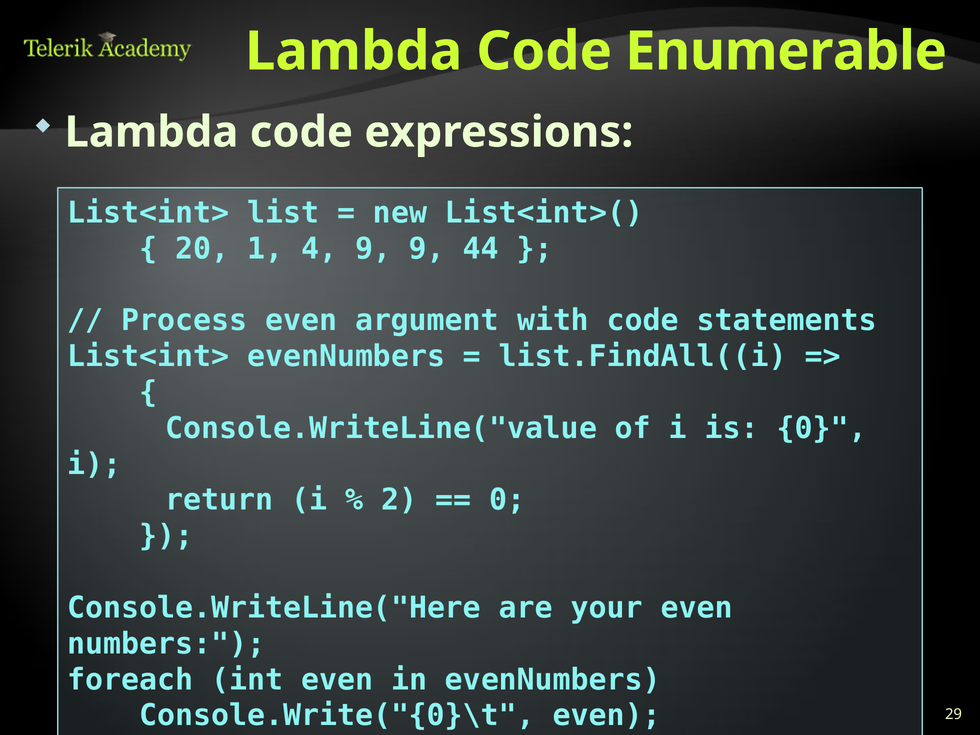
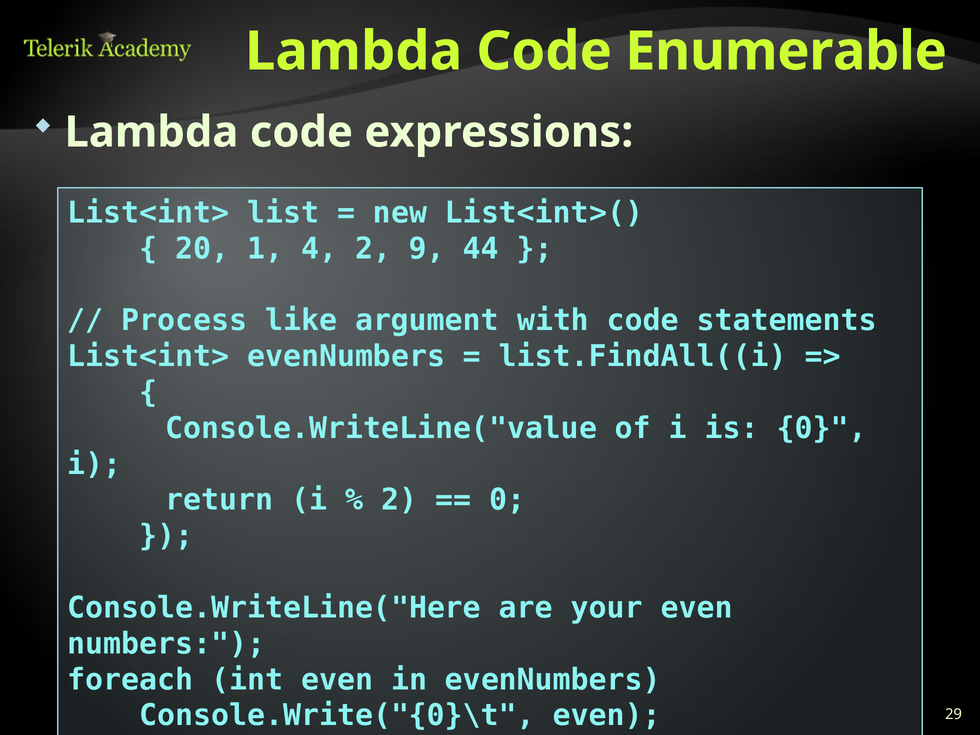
4 9: 9 -> 2 (373, 249)
Process even: even -> like (301, 320)
